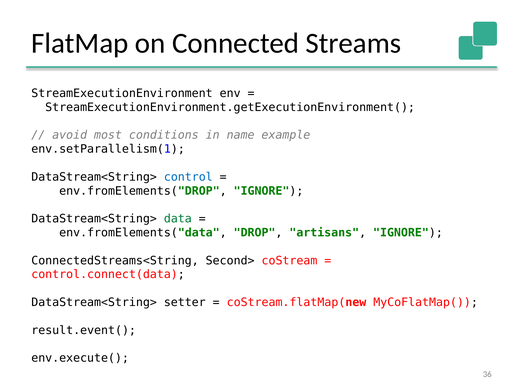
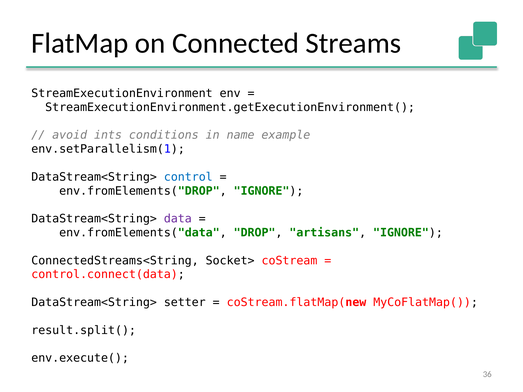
most: most -> ints (108, 135)
data colour: green -> purple (178, 219)
Second>: Second> -> Socket> (230, 261)
result.event(: result.event( -> result.split( (84, 330)
